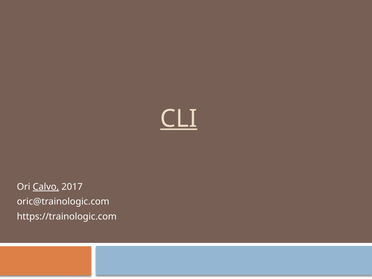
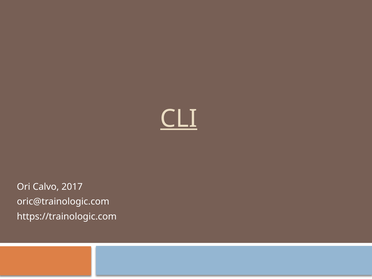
Calvo underline: present -> none (46, 187)
